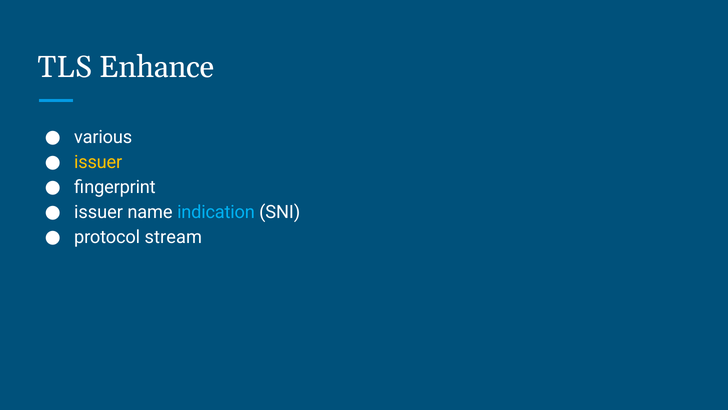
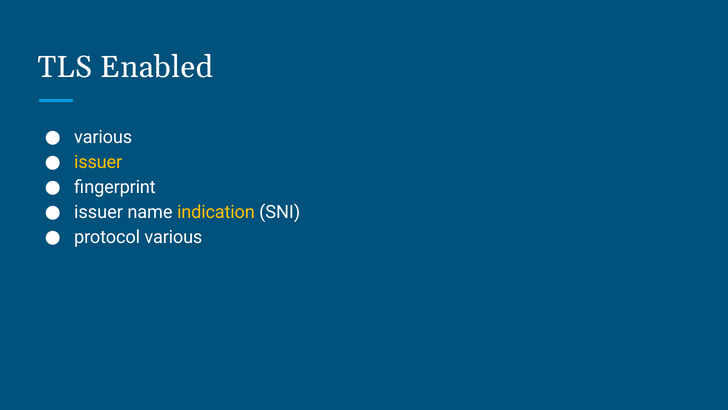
Enhance: Enhance -> Enabled (157, 67)
indication colour: light blue -> yellow (216, 212)
protocol stream: stream -> various (173, 237)
